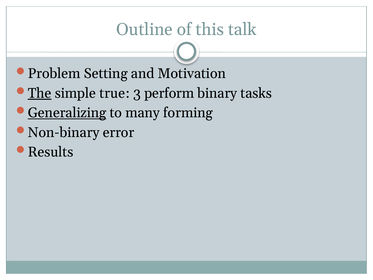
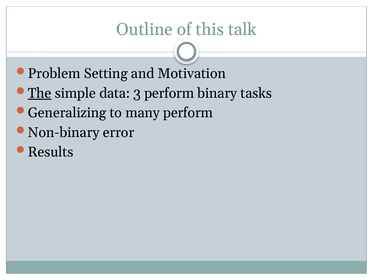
true: true -> data (115, 93)
Generalizing underline: present -> none (67, 113)
many forming: forming -> perform (188, 113)
